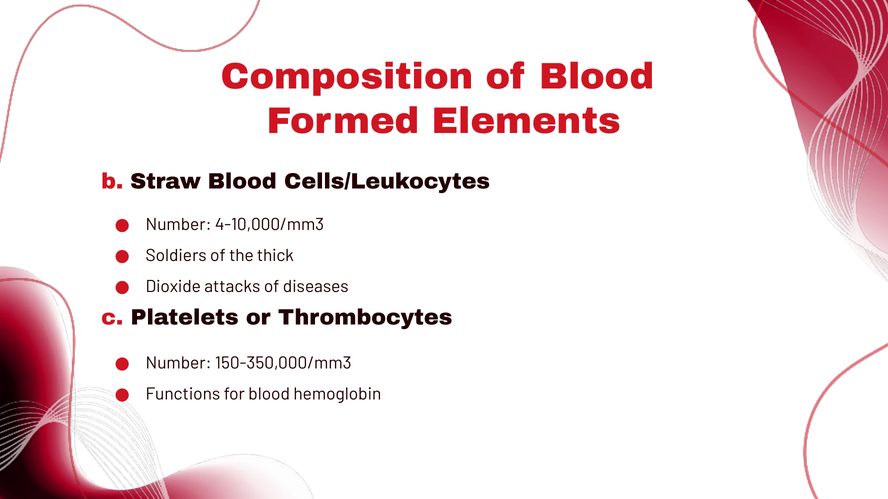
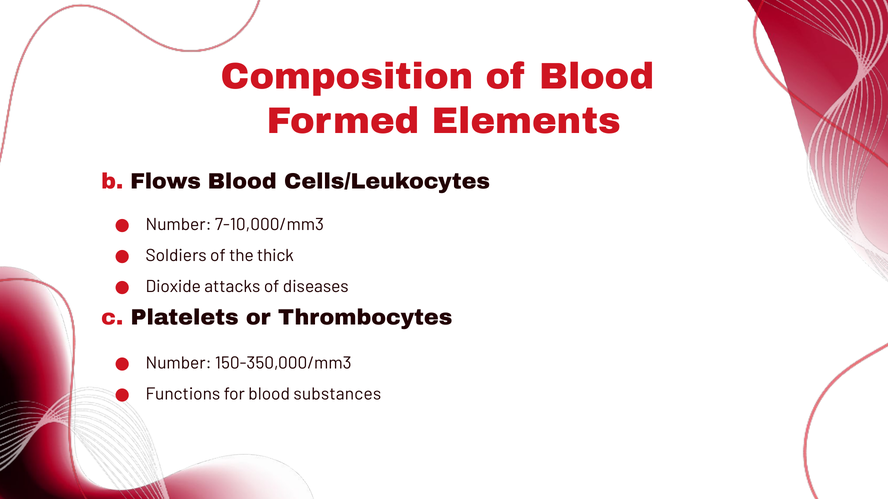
Straw: Straw -> Flows (166, 182)
4-10,000/mm3: 4-10,000/mm3 -> 7-10,000/mm3 (269, 225)
hemoglobin: hemoglobin -> substances (337, 395)
